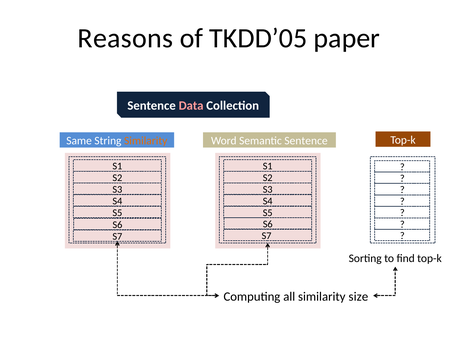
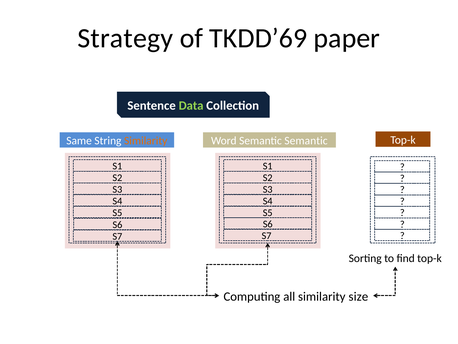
Reasons: Reasons -> Strategy (125, 38)
TKDD’05: TKDD’05 -> TKDD’69 (258, 38)
Data colour: pink -> light green (191, 105)
Semantic Sentence: Sentence -> Semantic (306, 140)
